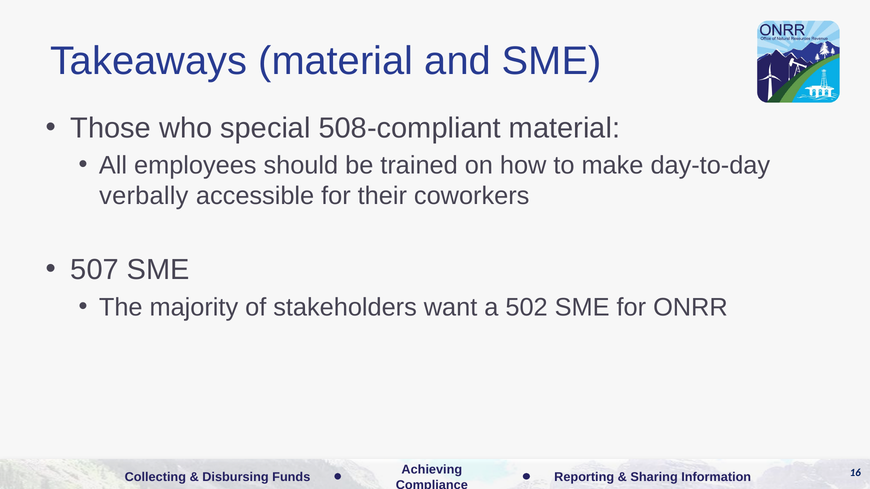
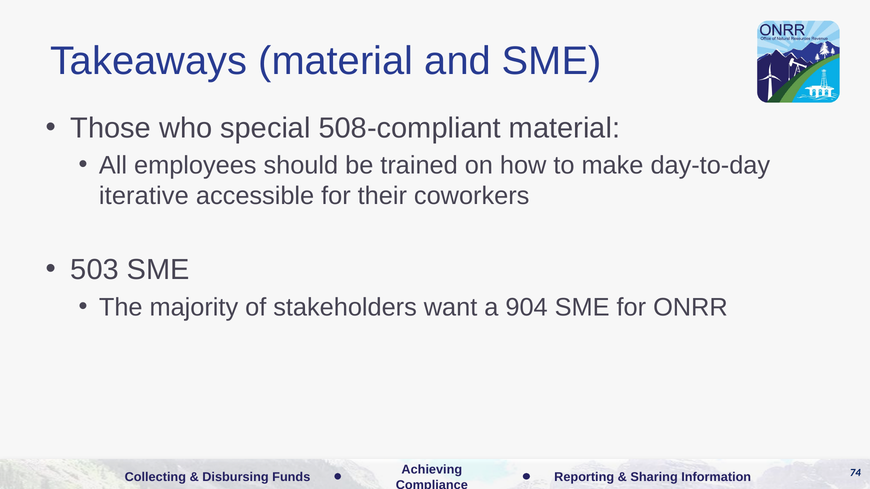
verbally: verbally -> iterative (144, 196)
507: 507 -> 503 (95, 270)
502: 502 -> 904 (527, 308)
16: 16 -> 74 (855, 473)
